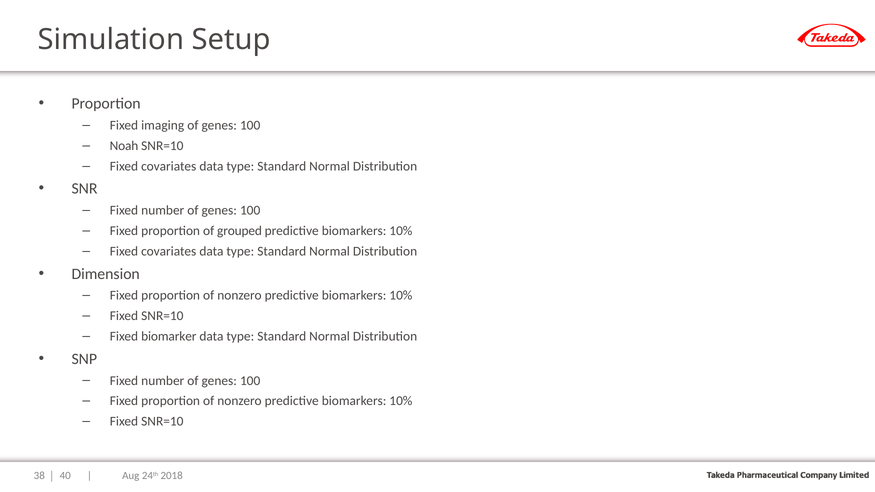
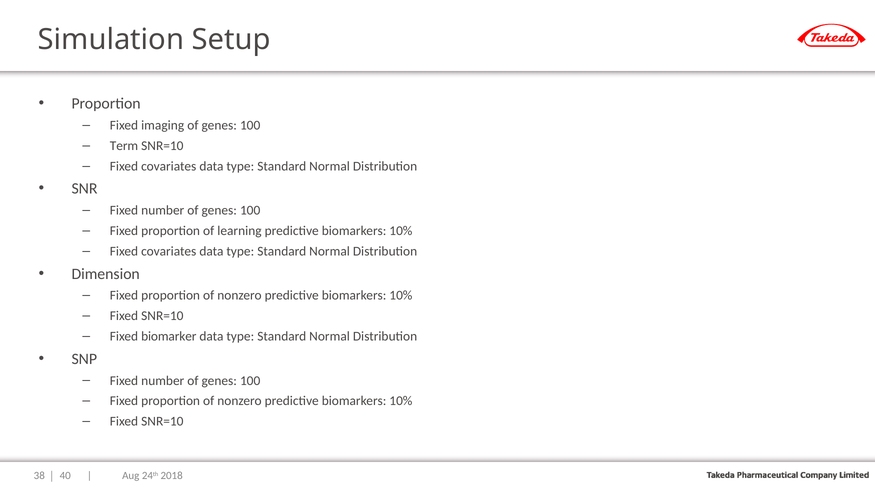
Noah: Noah -> Term (124, 146)
grouped: grouped -> learning (239, 231)
